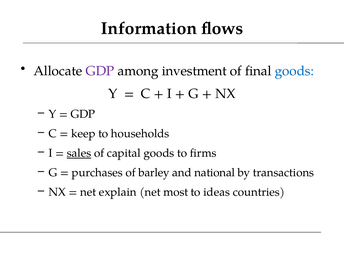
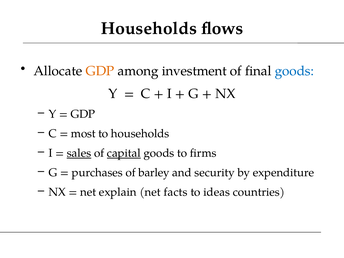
Information: Information -> Households (149, 28)
GDP colour: purple -> orange (100, 71)
keep: keep -> most (83, 134)
capital underline: none -> present (124, 153)
national: national -> security (215, 173)
transactions: transactions -> expenditure (283, 173)
most: most -> facts (176, 192)
